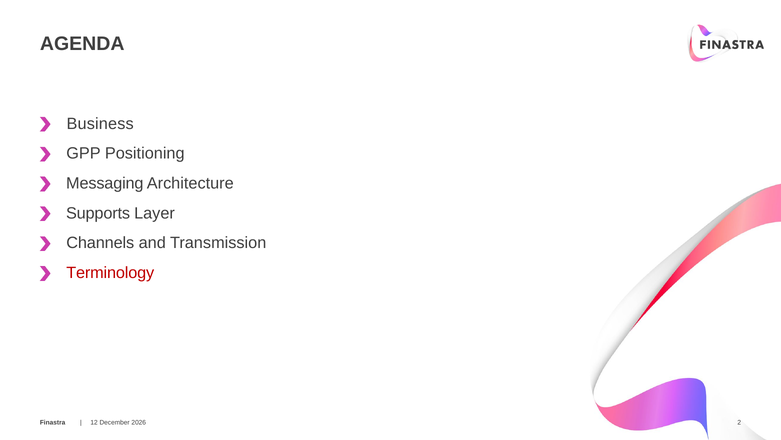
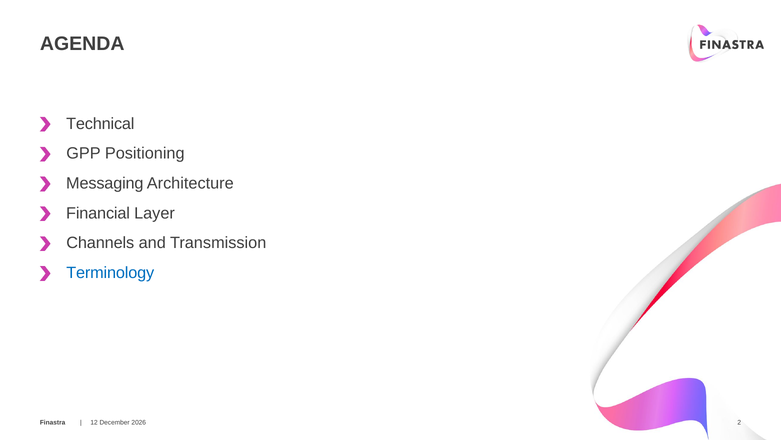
Business: Business -> Technical (100, 124)
Supports: Supports -> Financial (98, 213)
Terminology colour: red -> blue (110, 272)
